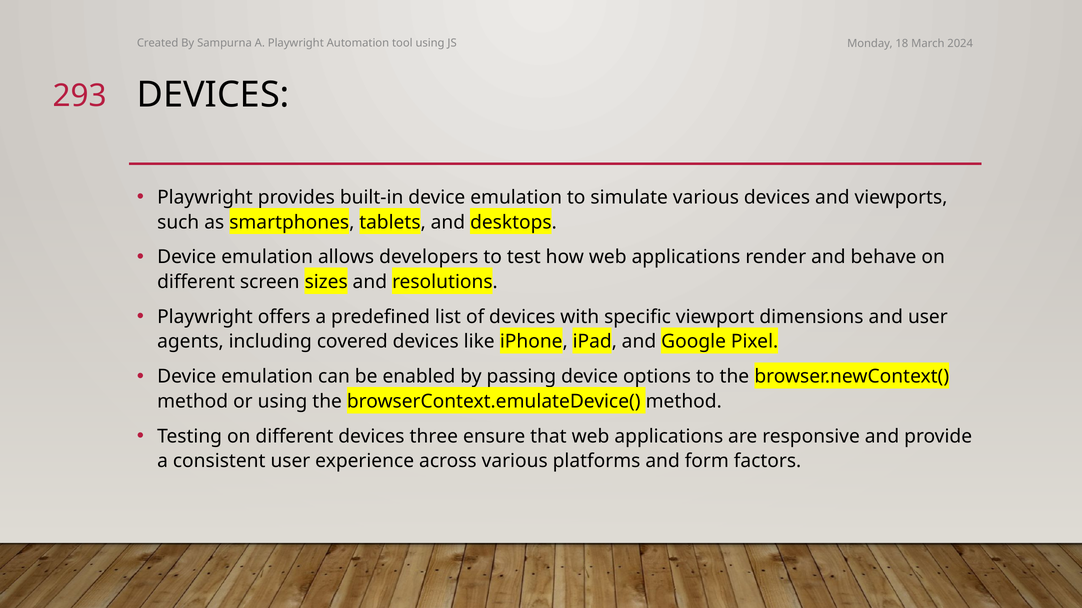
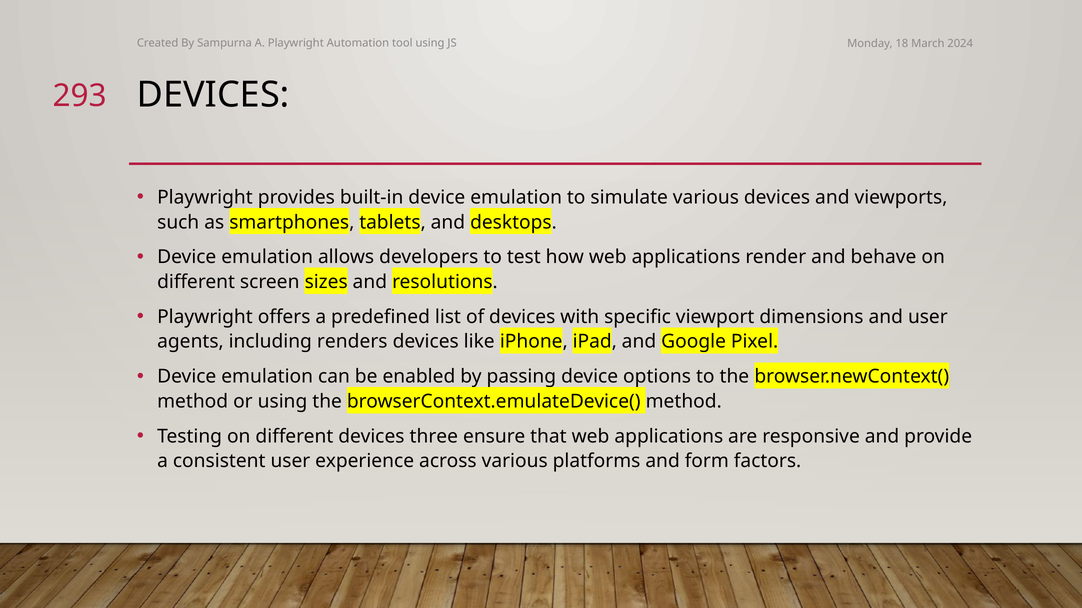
covered: covered -> renders (352, 342)
